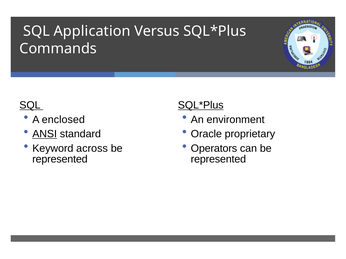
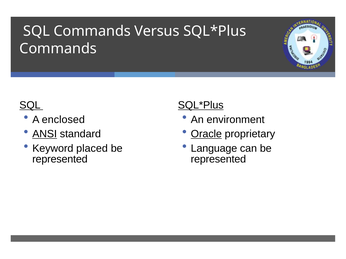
SQL Application: Application -> Commands (92, 31)
Oracle underline: none -> present (206, 134)
across: across -> placed (92, 149)
Operators: Operators -> Language (214, 149)
